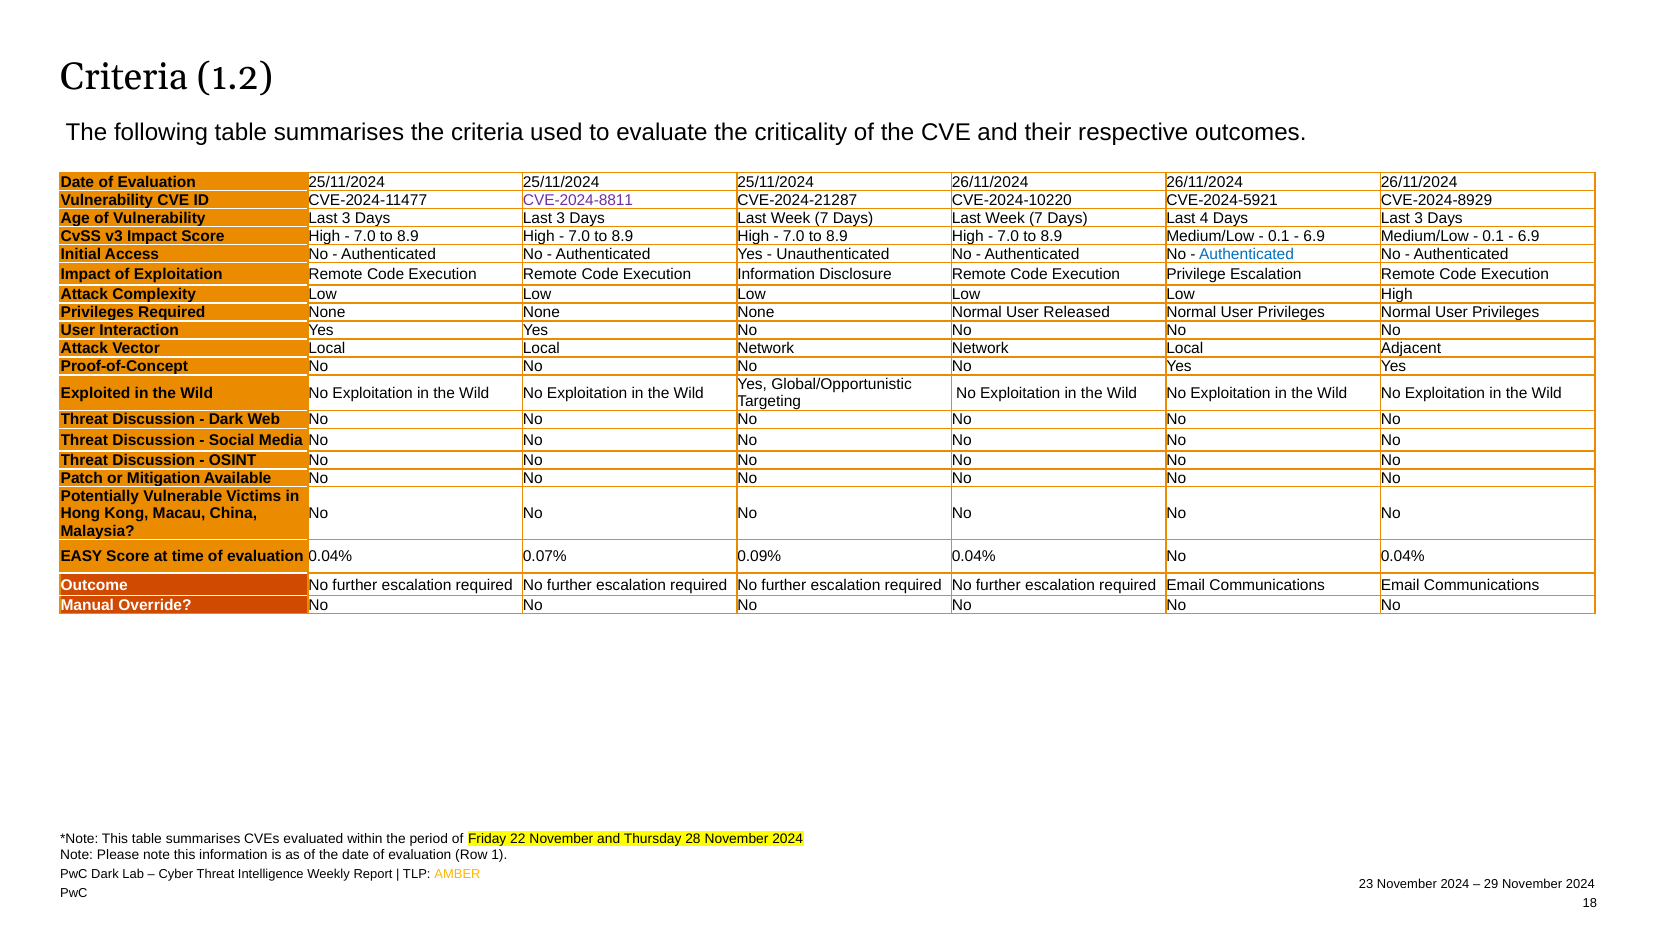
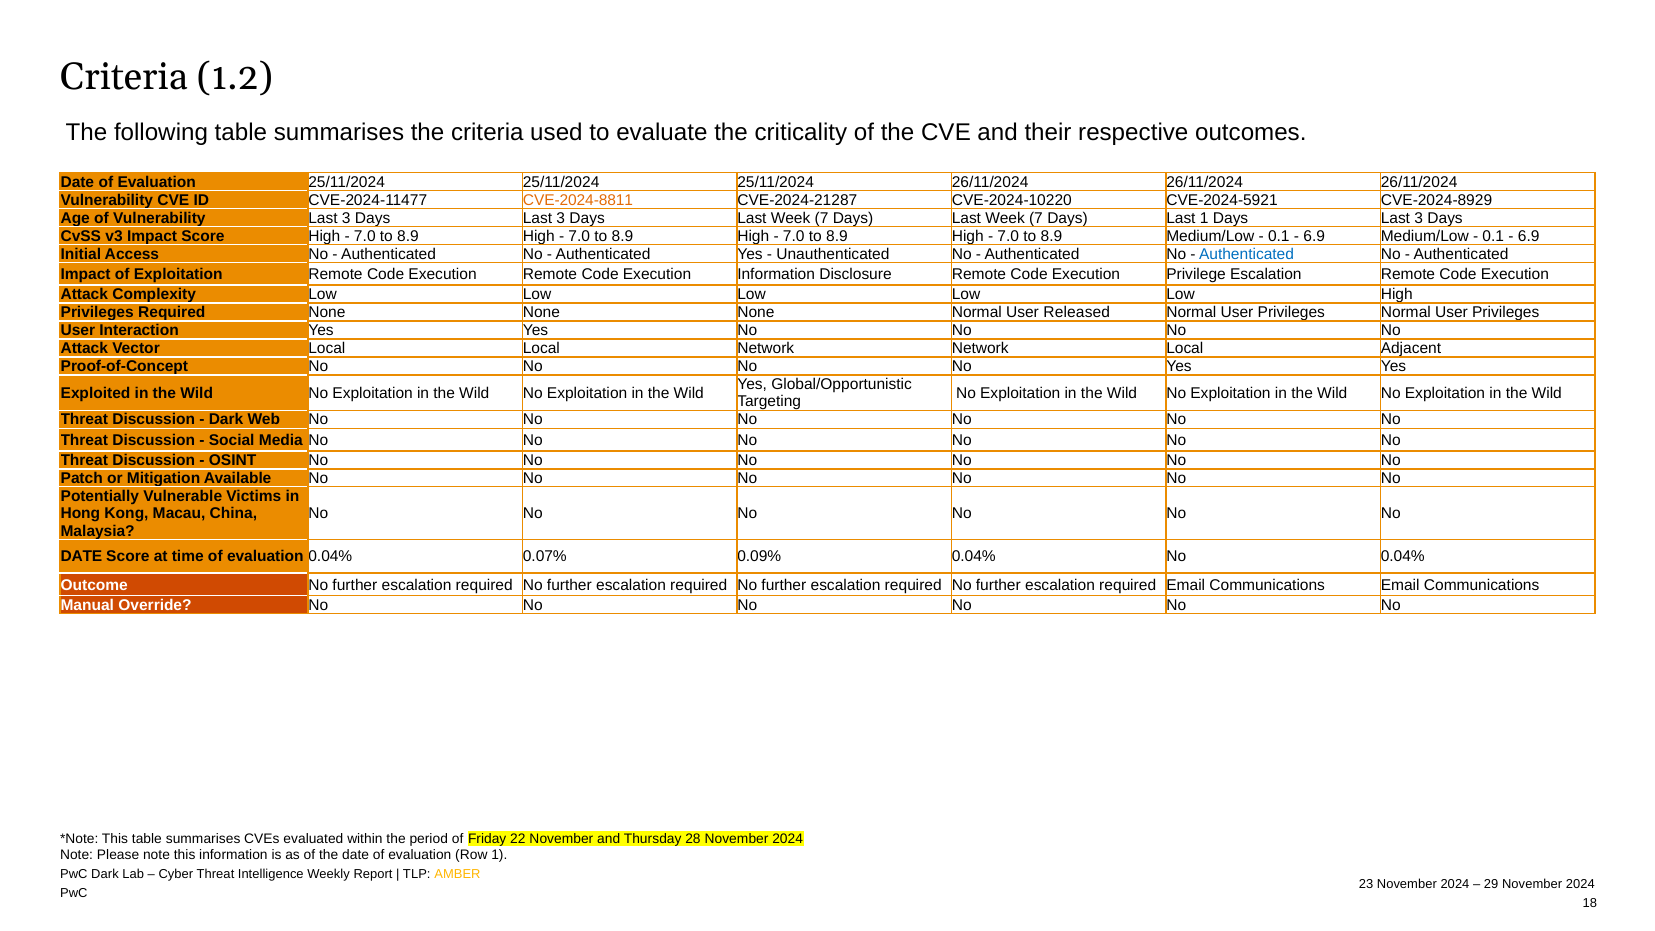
CVE-2024-8811 colour: purple -> orange (578, 200)
Last 4: 4 -> 1 (1204, 218)
EASY: EASY -> DATE (81, 557)
